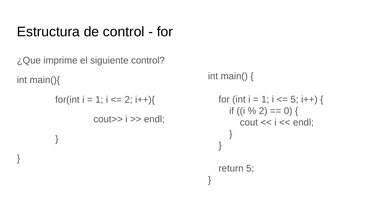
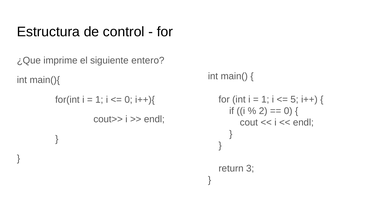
siguiente control: control -> entero (148, 60)
2: 2 -> 0 (128, 99)
return 5: 5 -> 3 (250, 168)
